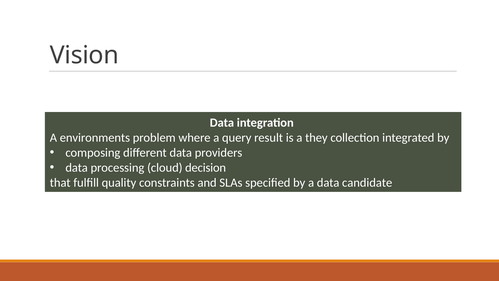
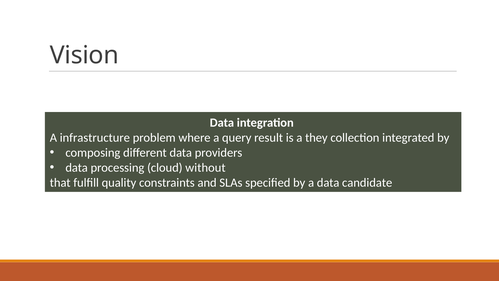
environments: environments -> infrastructure (95, 138)
decision: decision -> without (205, 168)
